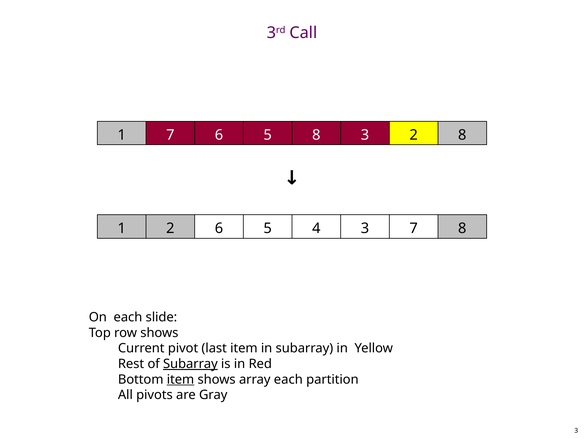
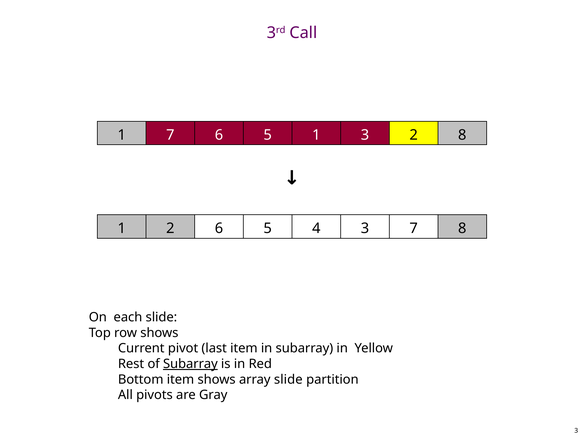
5 8: 8 -> 1 (316, 135)
item underline: present -> none (180, 379)
array each: each -> slide (288, 379)
